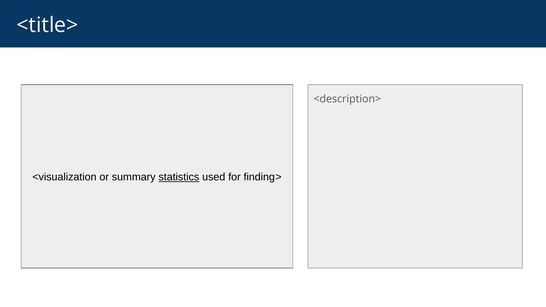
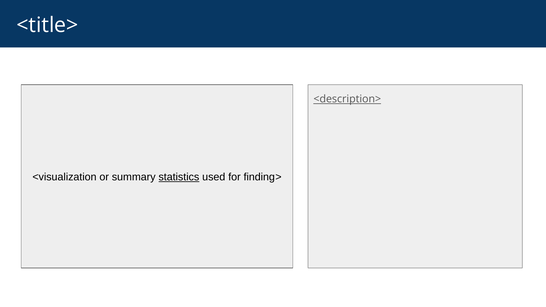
<description> underline: none -> present (347, 99)
